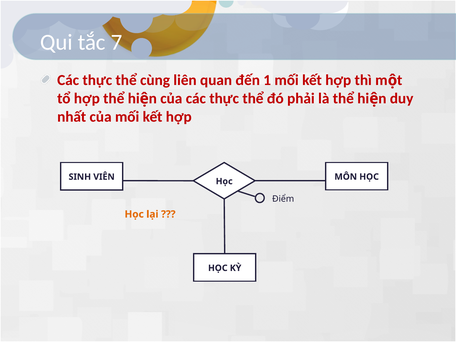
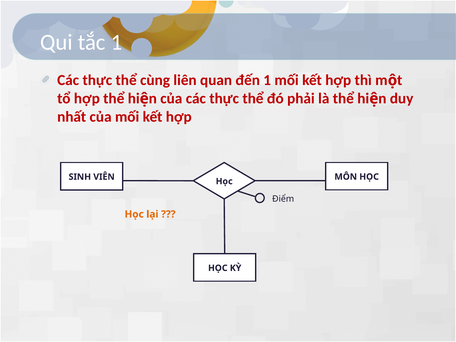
tắc 7: 7 -> 1 (117, 42)
